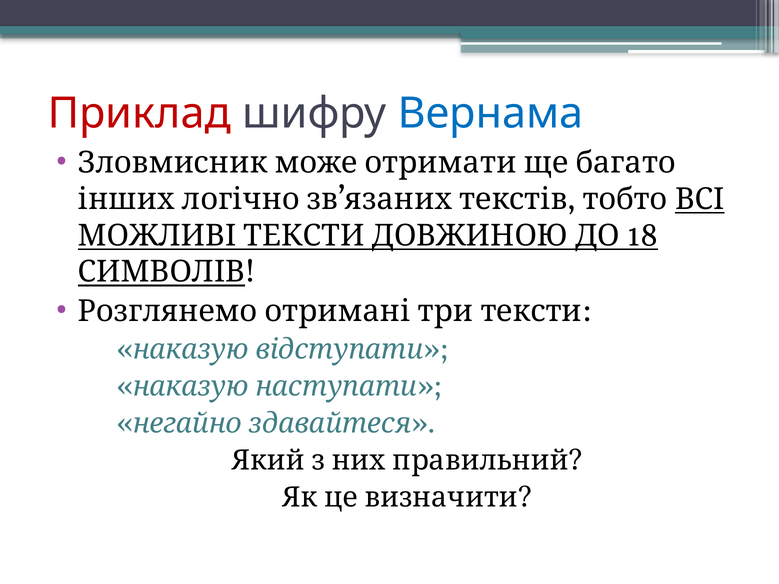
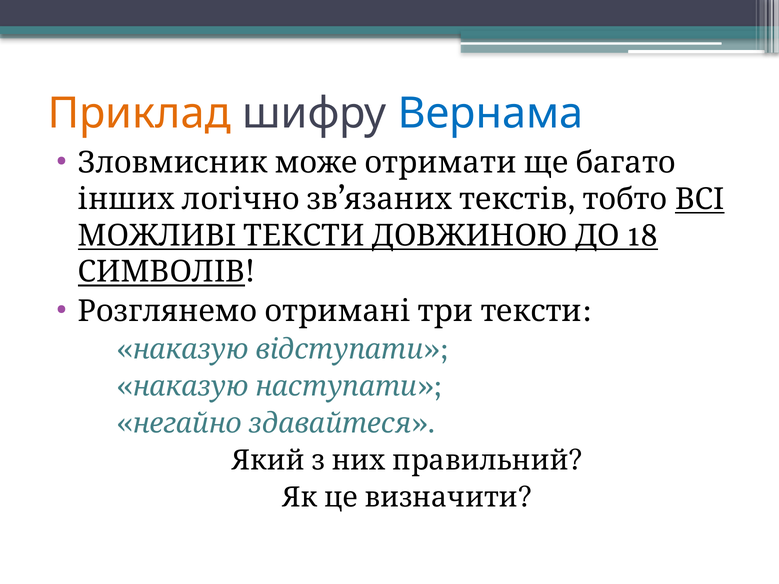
Приклад colour: red -> orange (139, 114)
